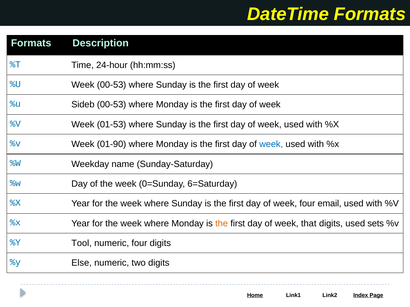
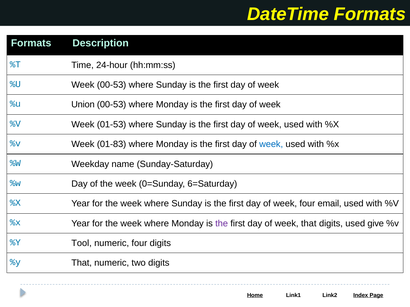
Sideb: Sideb -> Union (83, 105)
01-90: 01-90 -> 01-83 (112, 144)
the colour: orange -> purple (222, 224)
sets: sets -> give (376, 224)
%y Else: Else -> That (82, 263)
